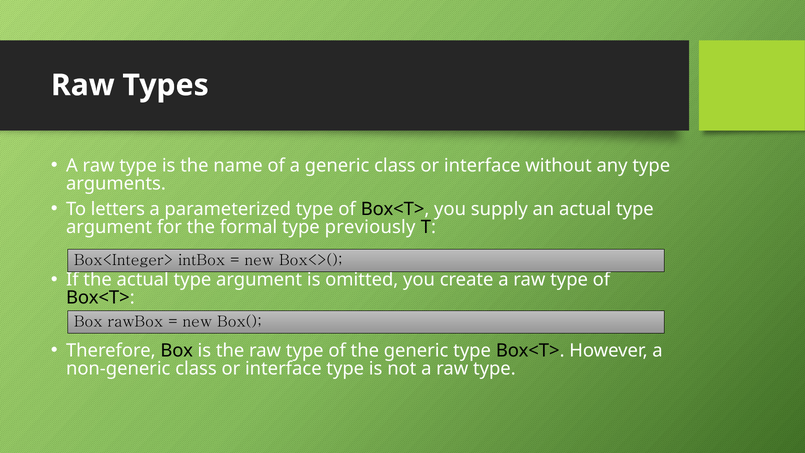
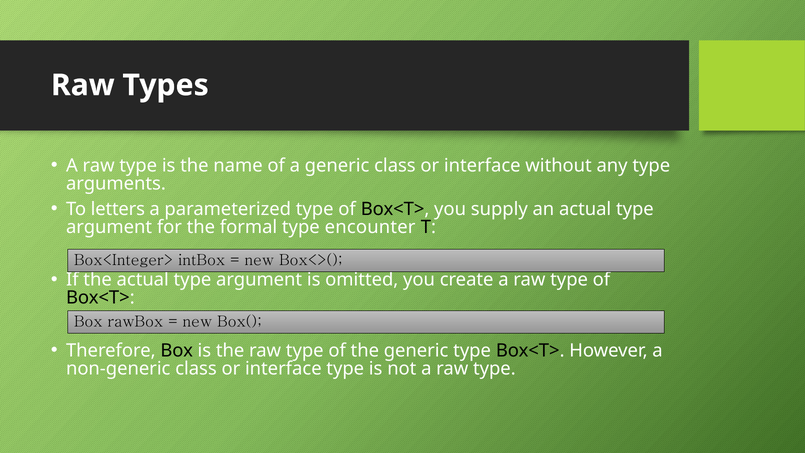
previously: previously -> encounter (370, 227)
